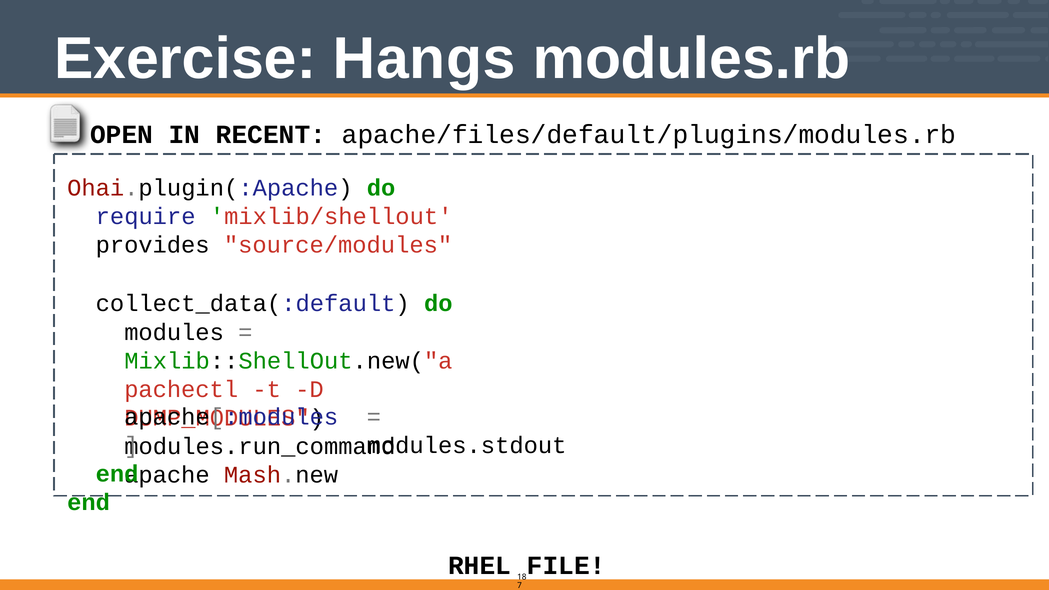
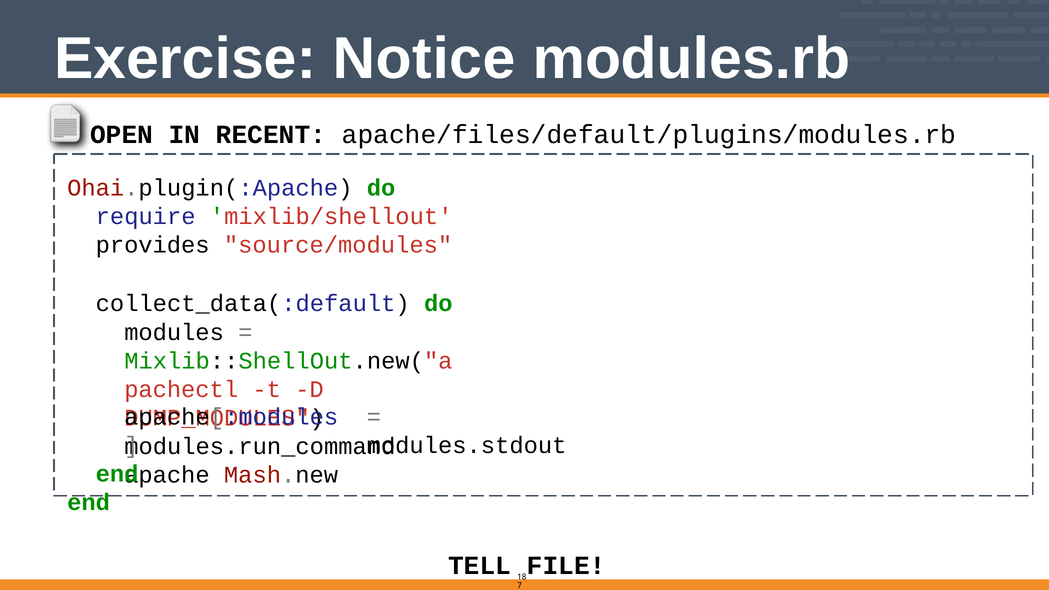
Hangs: Hangs -> Notice (424, 59)
RHEL: RHEL -> TELL (480, 566)
